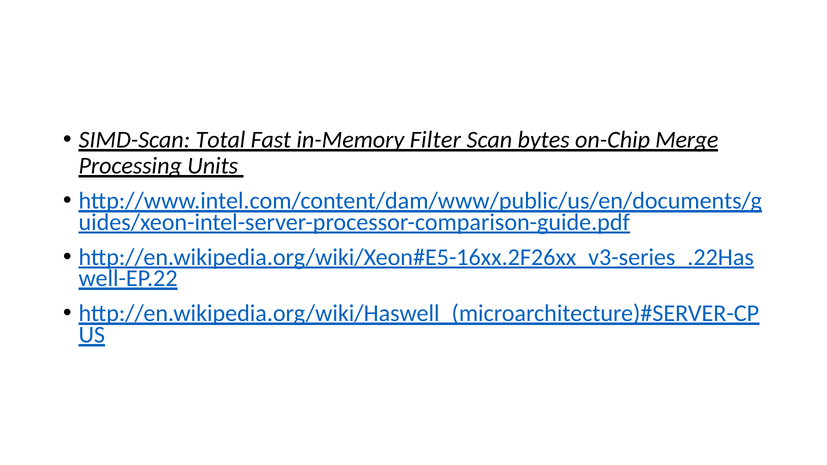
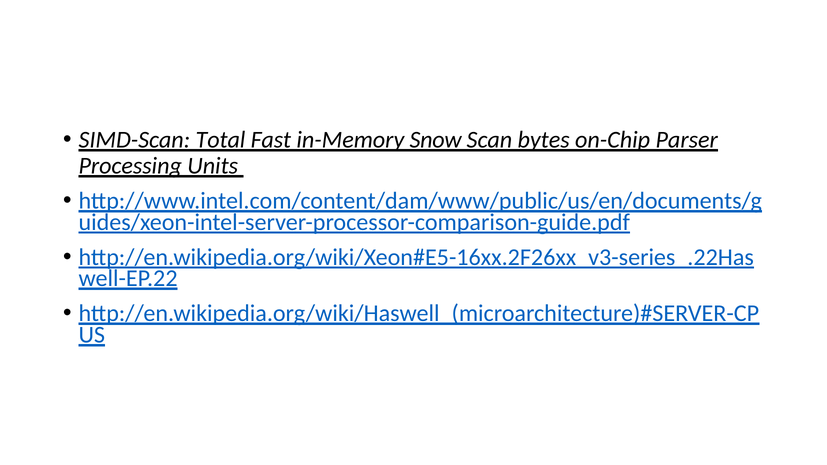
Filter: Filter -> Snow (436, 140)
Merge: Merge -> Parser (687, 140)
